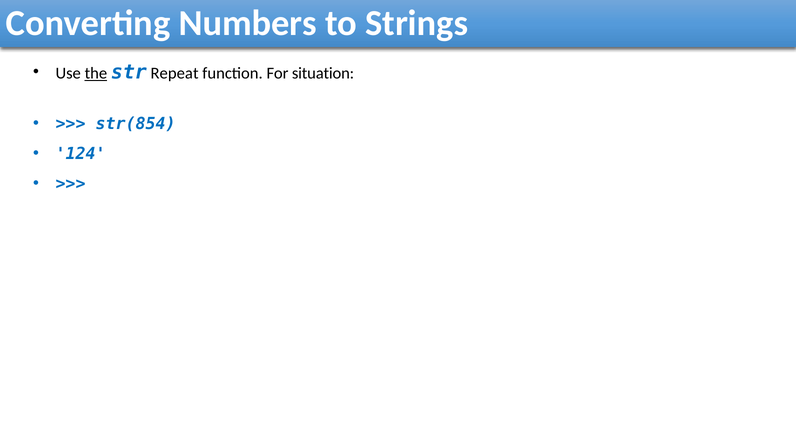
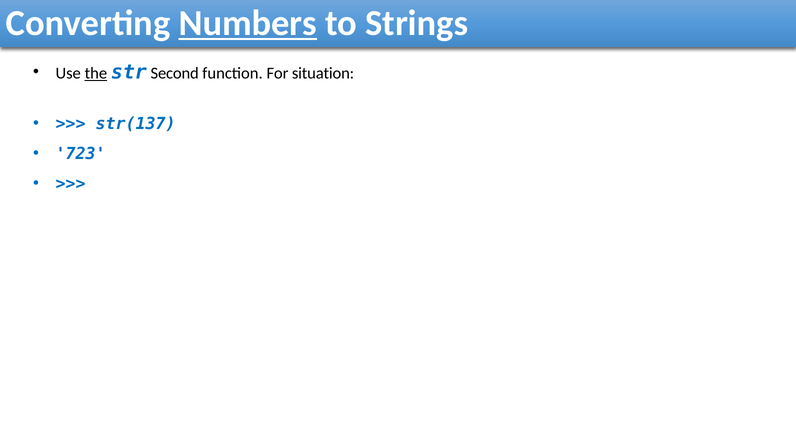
Numbers underline: none -> present (248, 23)
Repeat: Repeat -> Second (175, 73)
str(854: str(854 -> str(137 (136, 124)
124: 124 -> 723 (81, 154)
